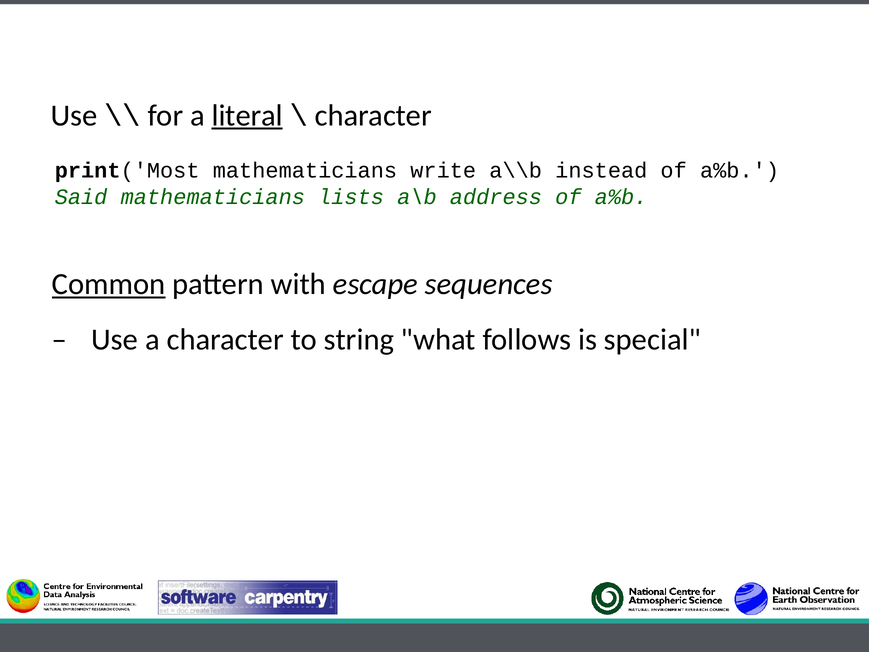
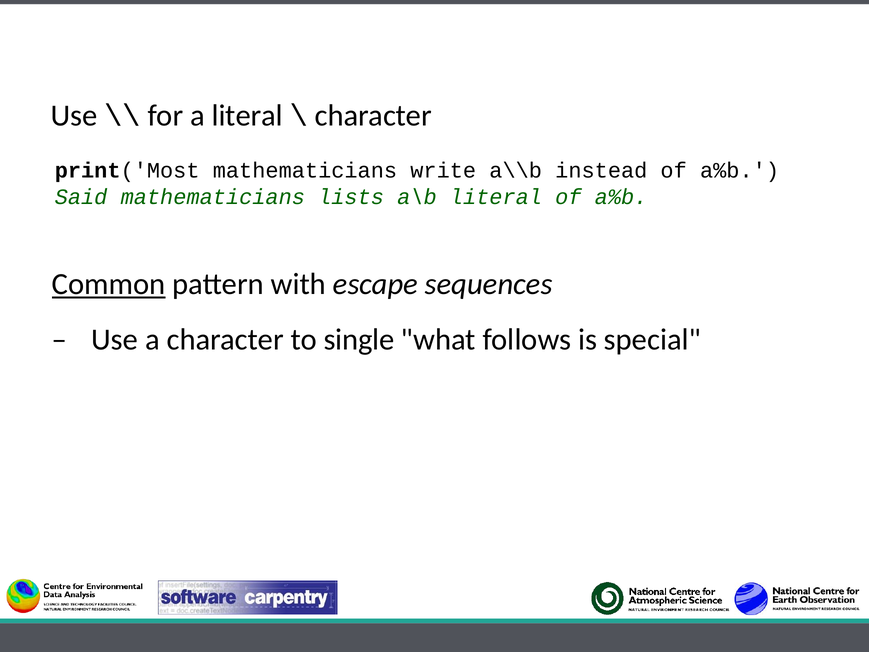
literal underline: present -> none (247, 115)
a\b address: address -> literal (496, 197)
string: string -> single (359, 339)
